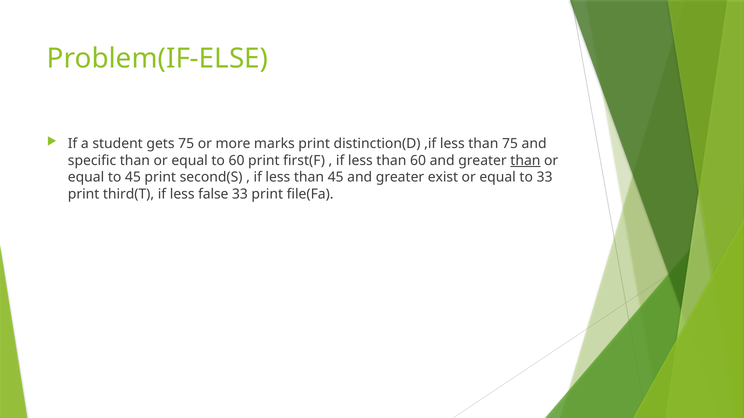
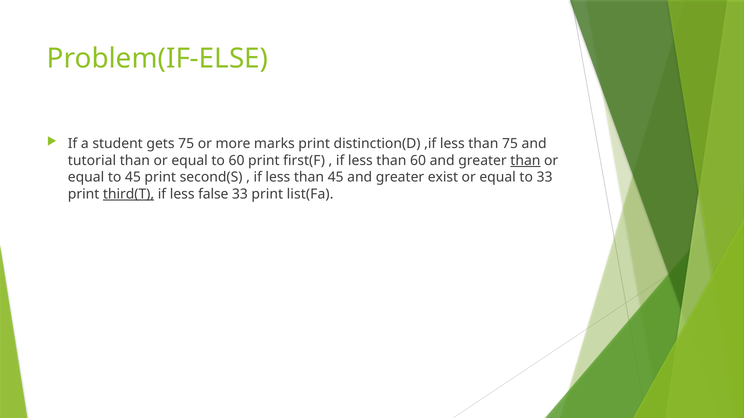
specific: specific -> tutorial (92, 161)
third(T underline: none -> present (129, 194)
file(Fa: file(Fa -> list(Fa (310, 194)
